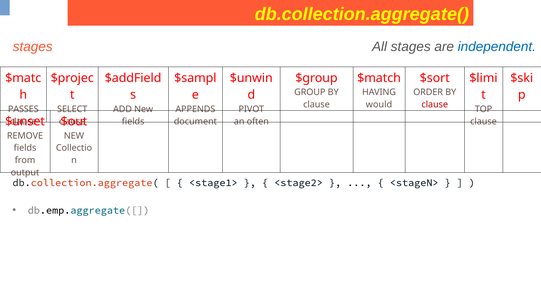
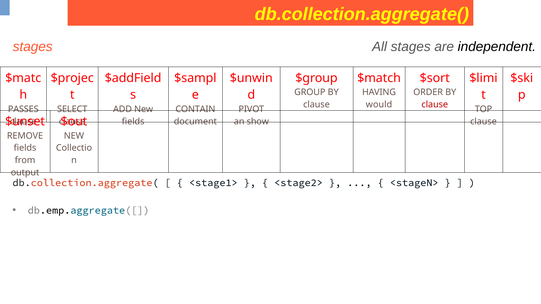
independent colour: blue -> black (497, 47)
APPENDS: APPENDS -> CONTAIN (195, 109)
often: often -> show (258, 122)
